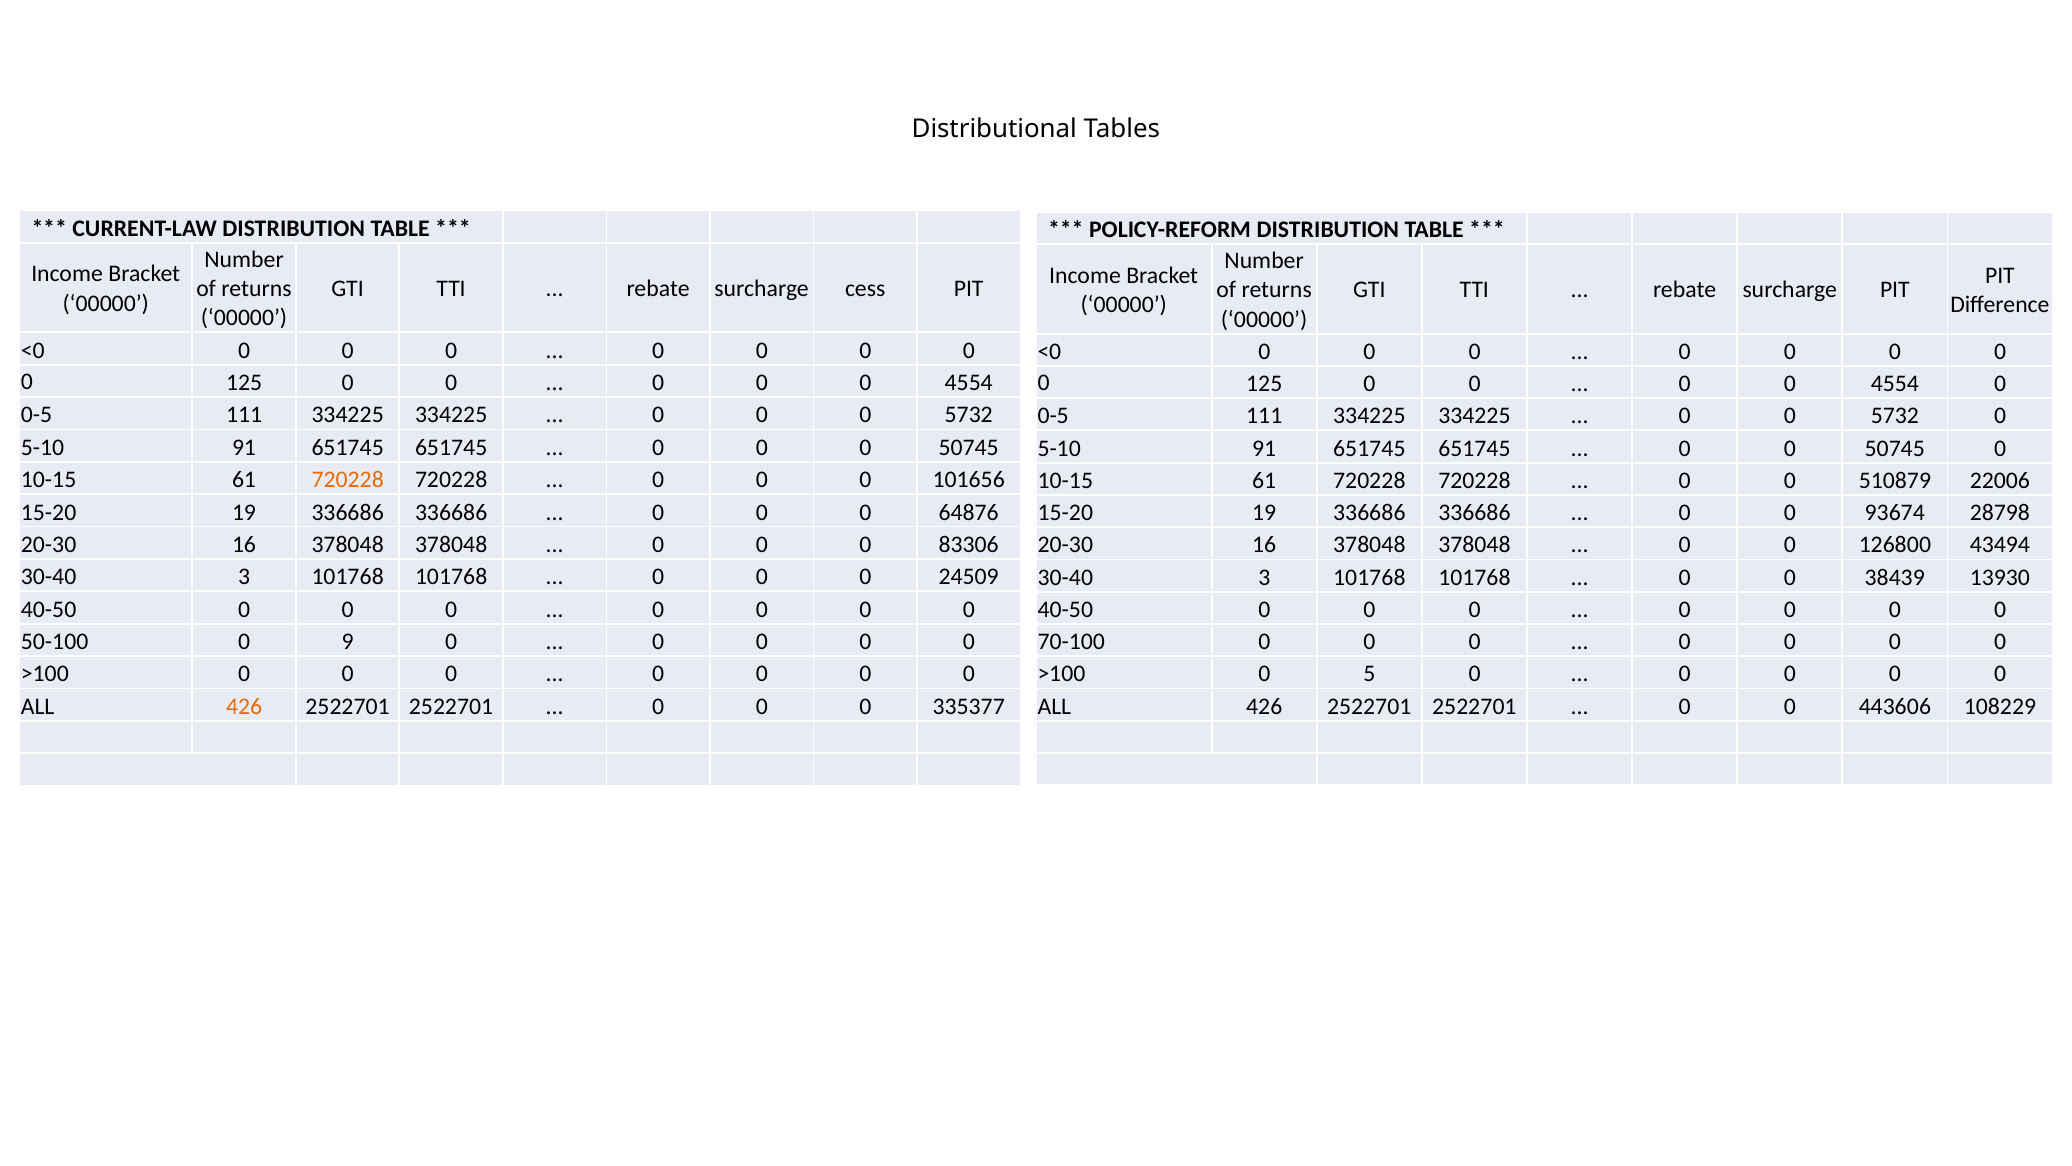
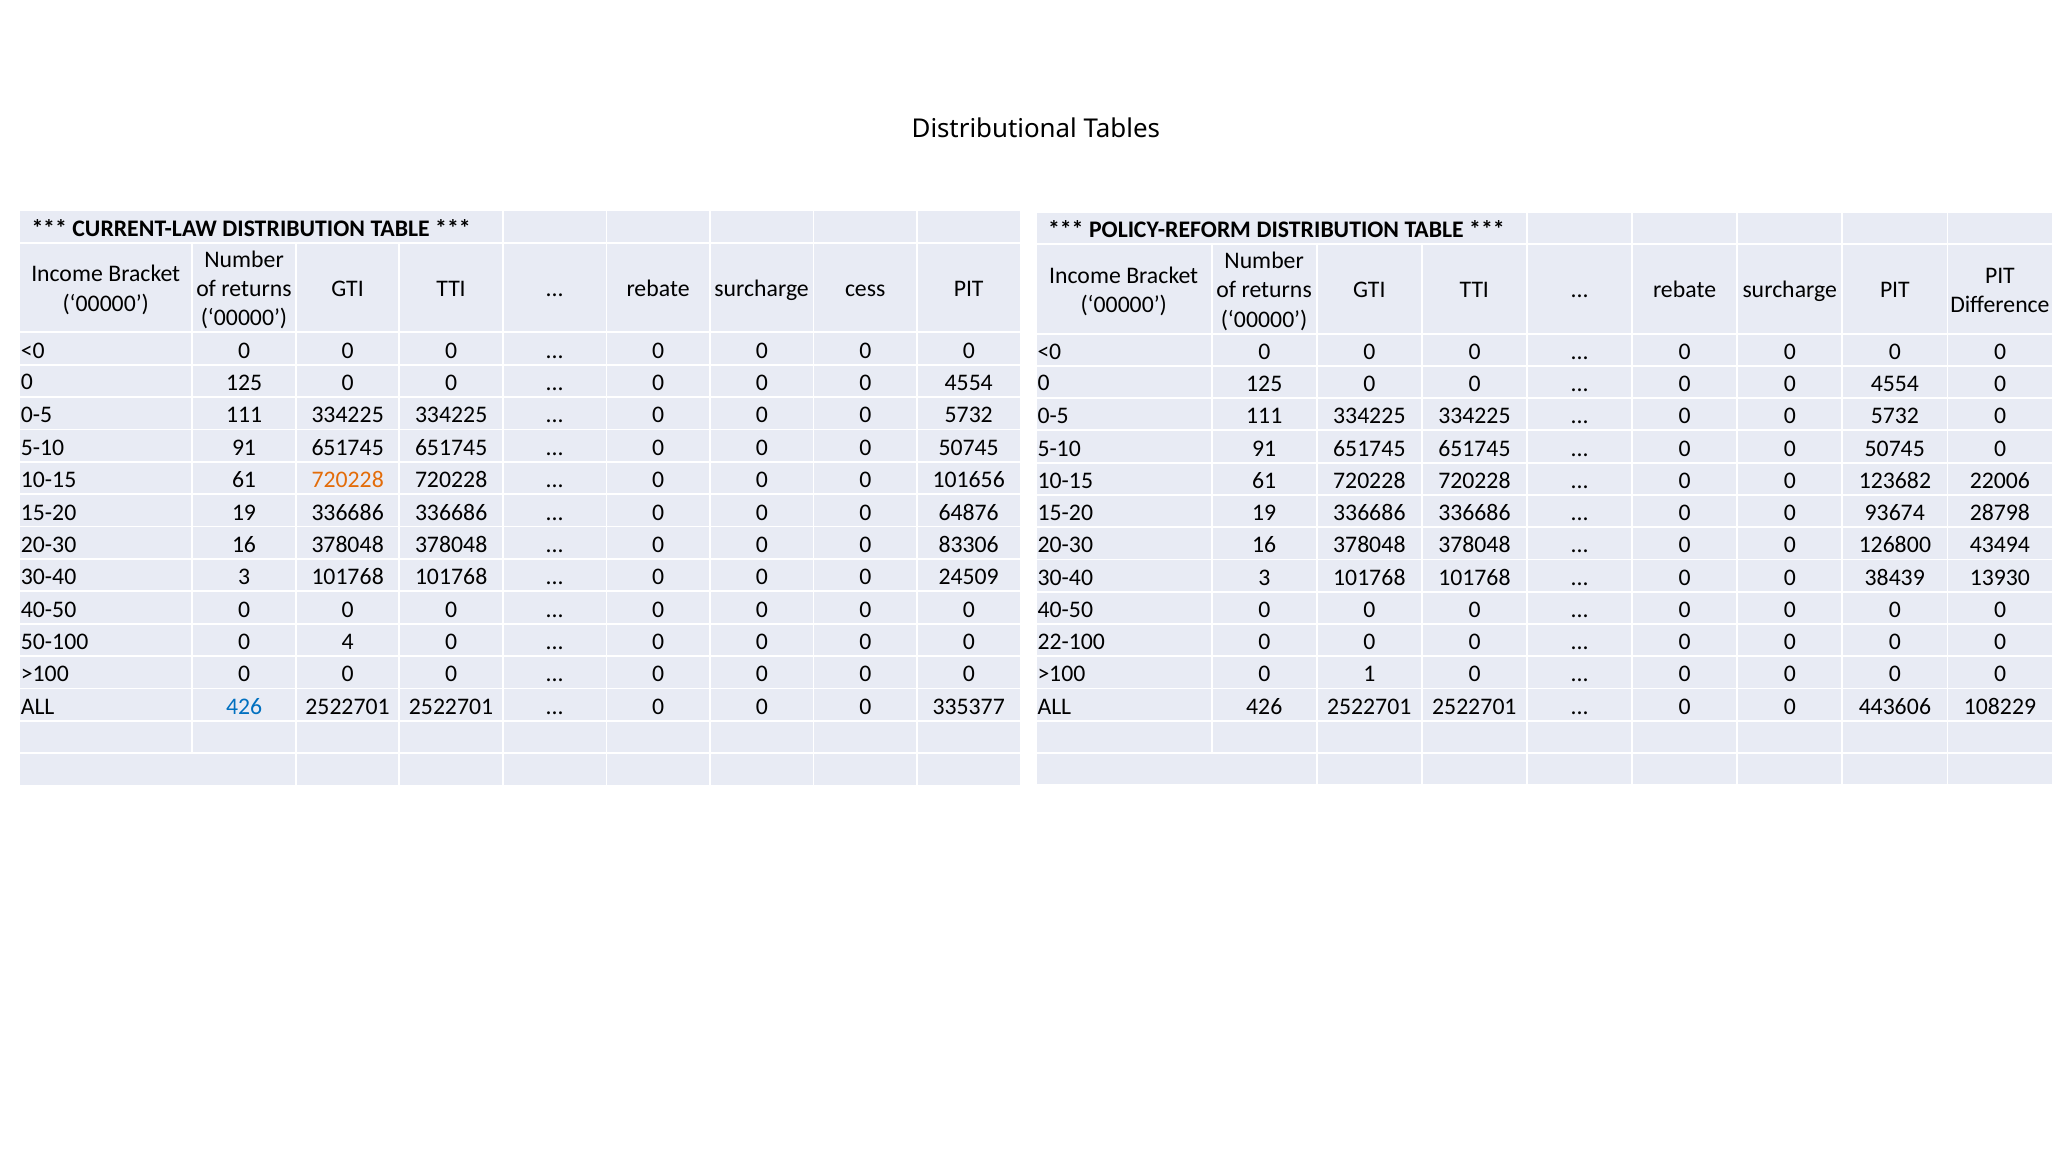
510879: 510879 -> 123682 (1895, 480)
9: 9 -> 4 (348, 641)
70-100: 70-100 -> 22-100 (1071, 642)
5: 5 -> 1 (1369, 674)
426 colour: orange -> blue (244, 706)
